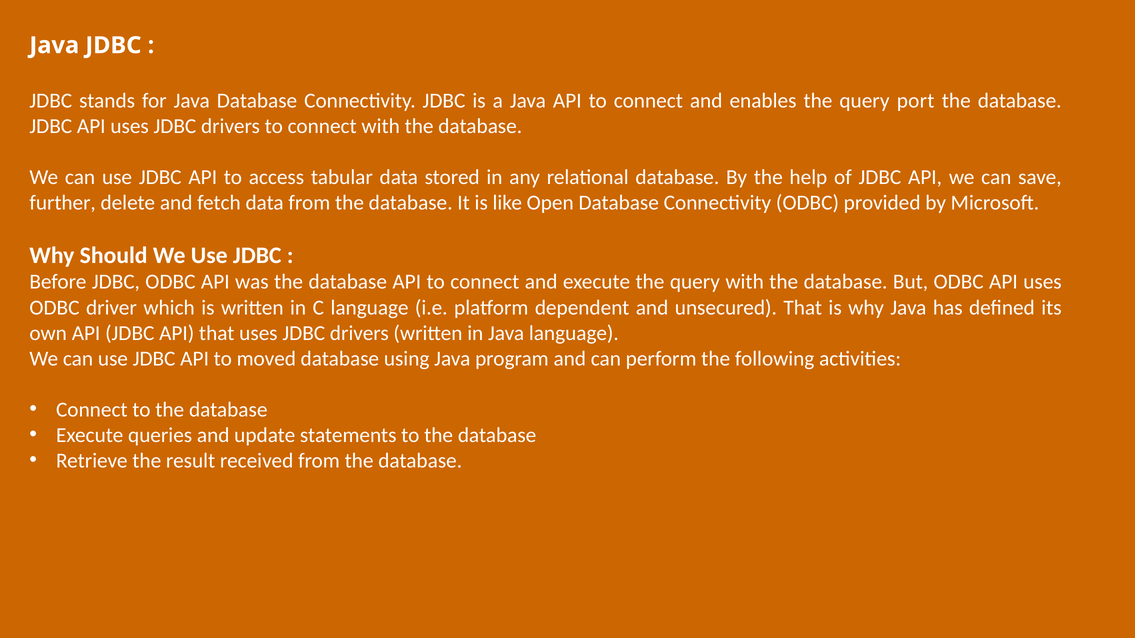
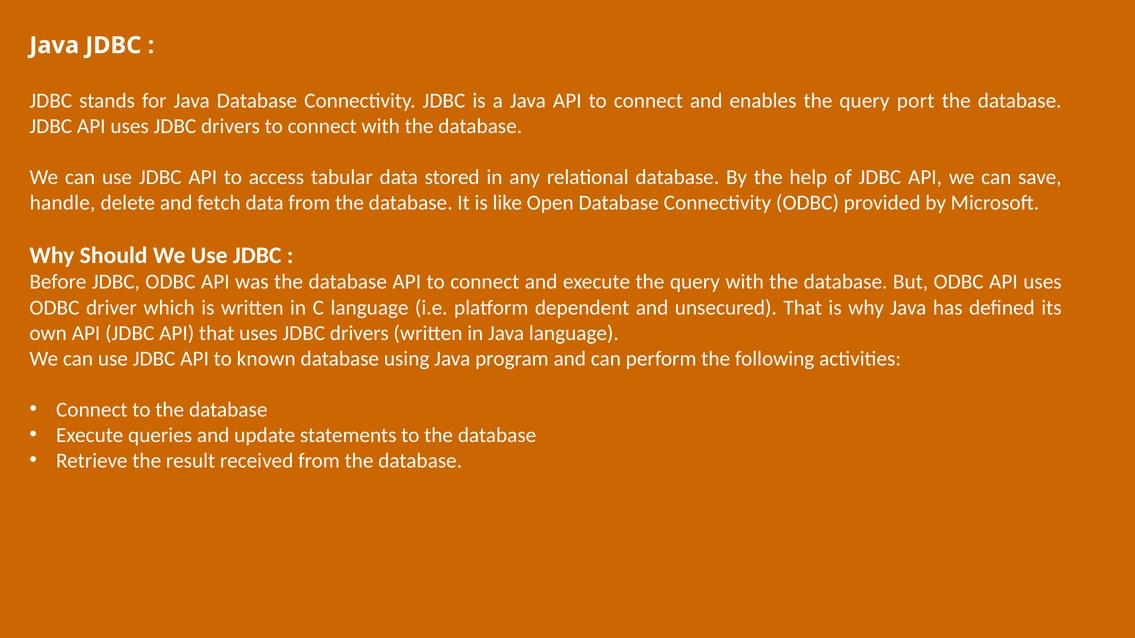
further: further -> handle (63, 203)
moved: moved -> known (266, 359)
